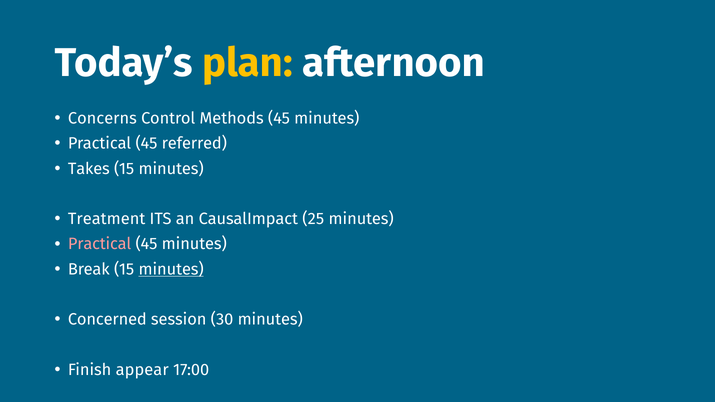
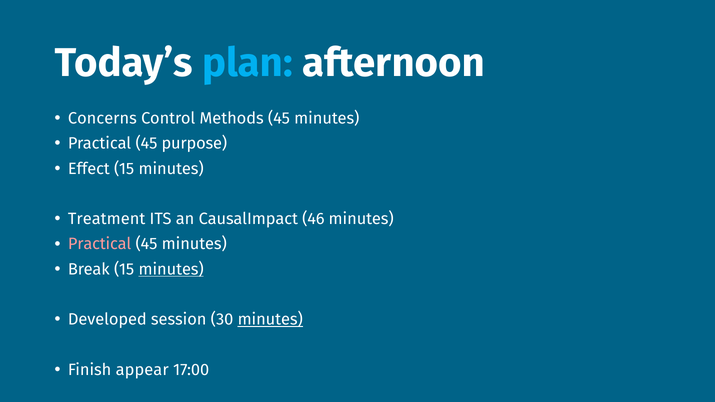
plan colour: yellow -> light blue (247, 63)
referred: referred -> purpose (194, 144)
Takes: Takes -> Effect (89, 169)
25: 25 -> 46 (313, 219)
Concerned: Concerned -> Developed (107, 320)
minutes underline: none -> present (270, 320)
